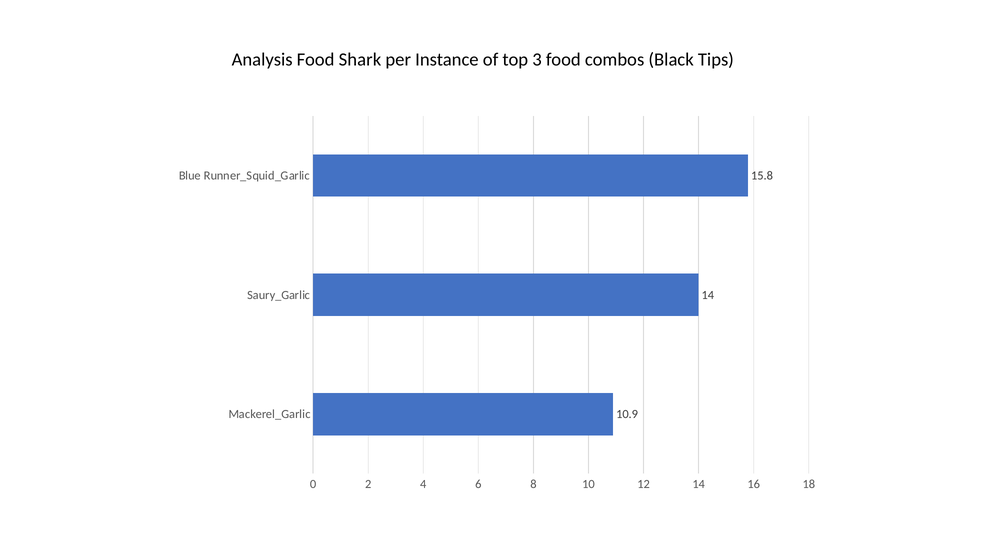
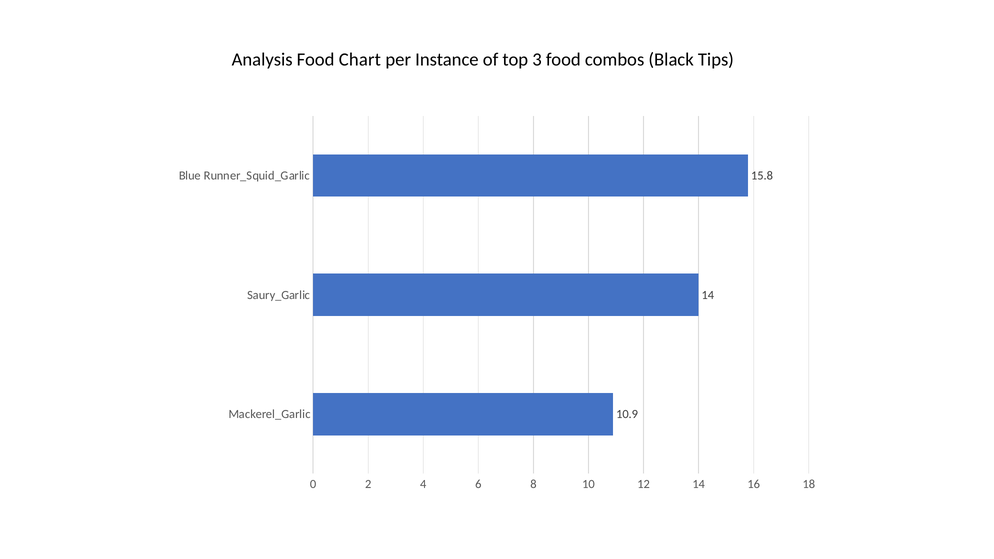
Shark: Shark -> Chart (360, 60)
